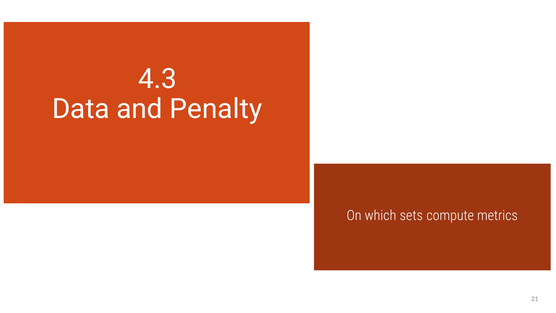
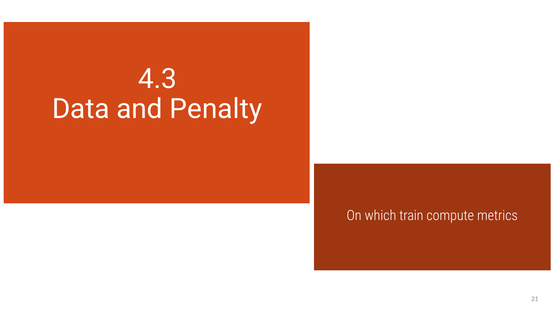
sets: sets -> train (411, 215)
